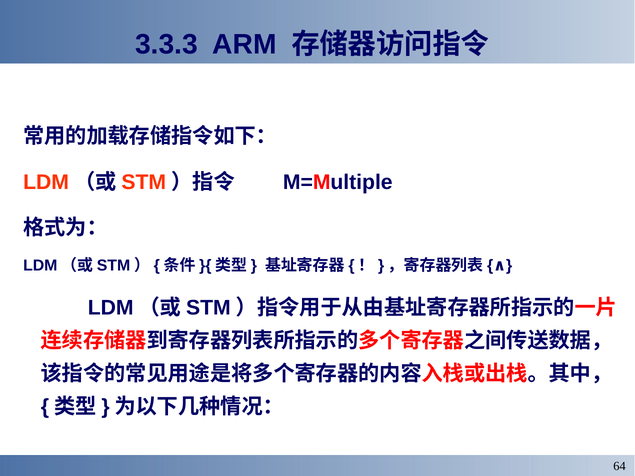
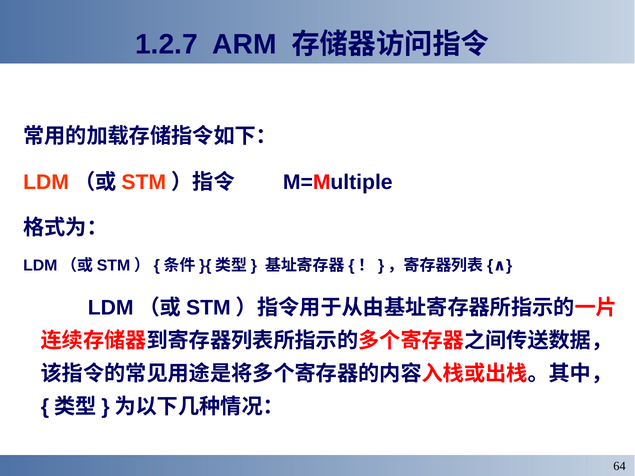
3.3.3: 3.3.3 -> 1.2.7 (166, 44)
